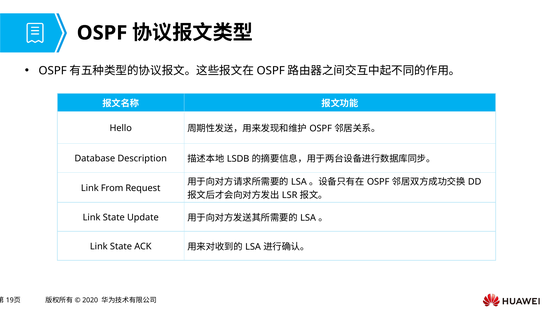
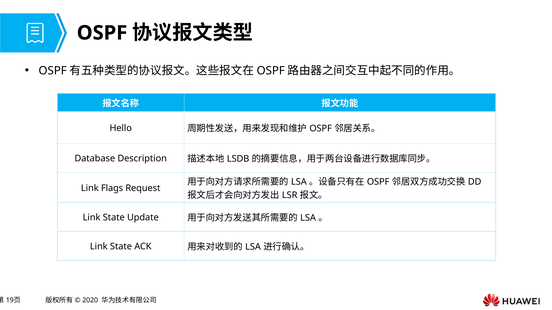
From: From -> Flags (112, 188)
